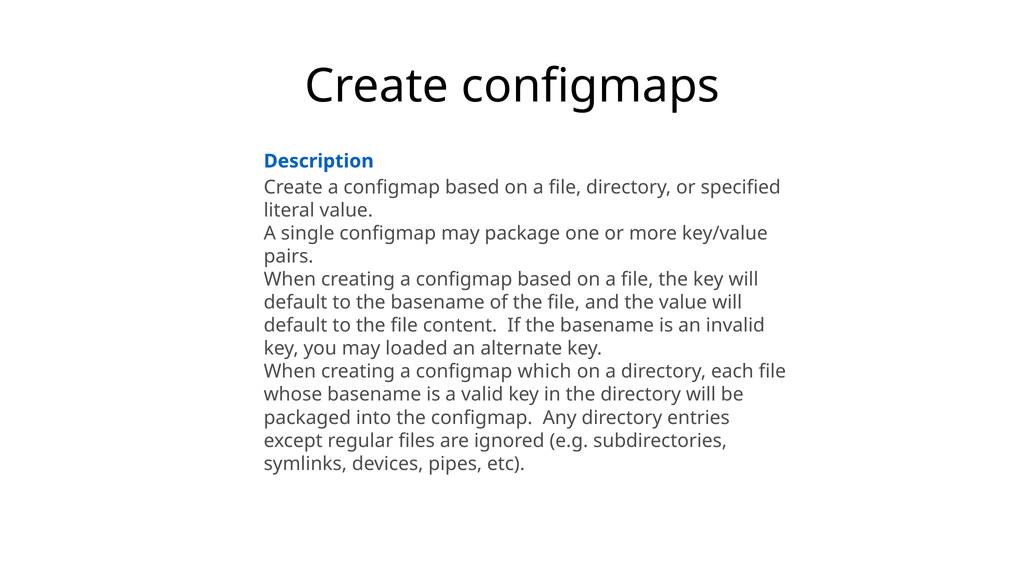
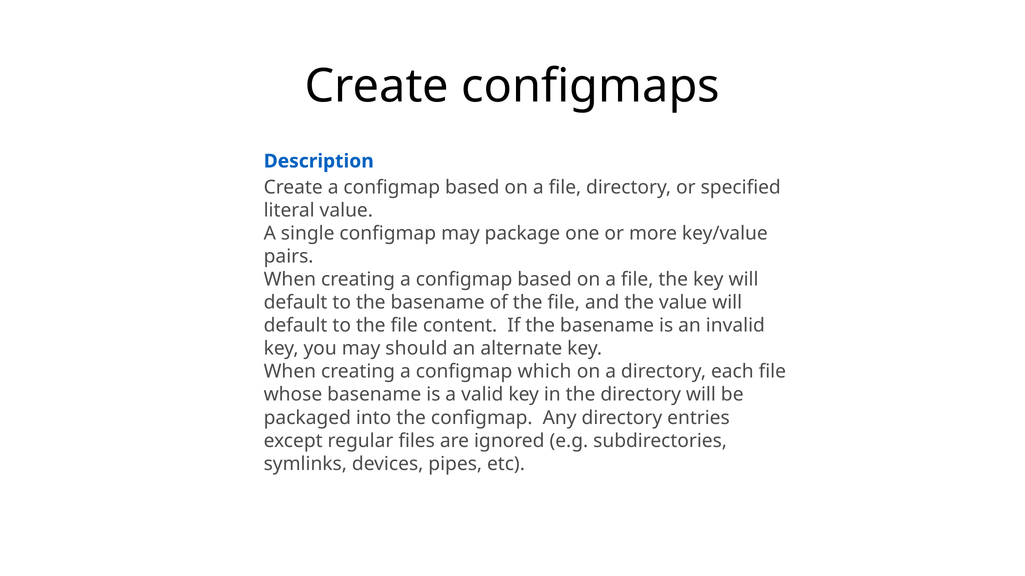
loaded: loaded -> should (416, 349)
